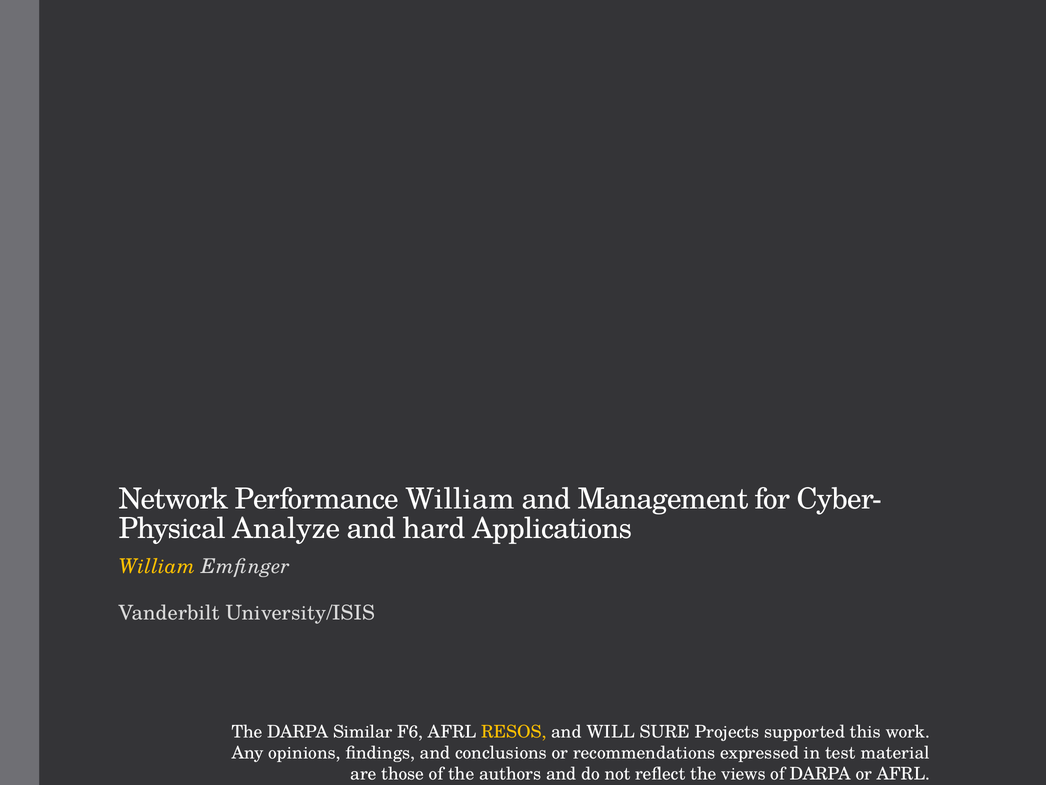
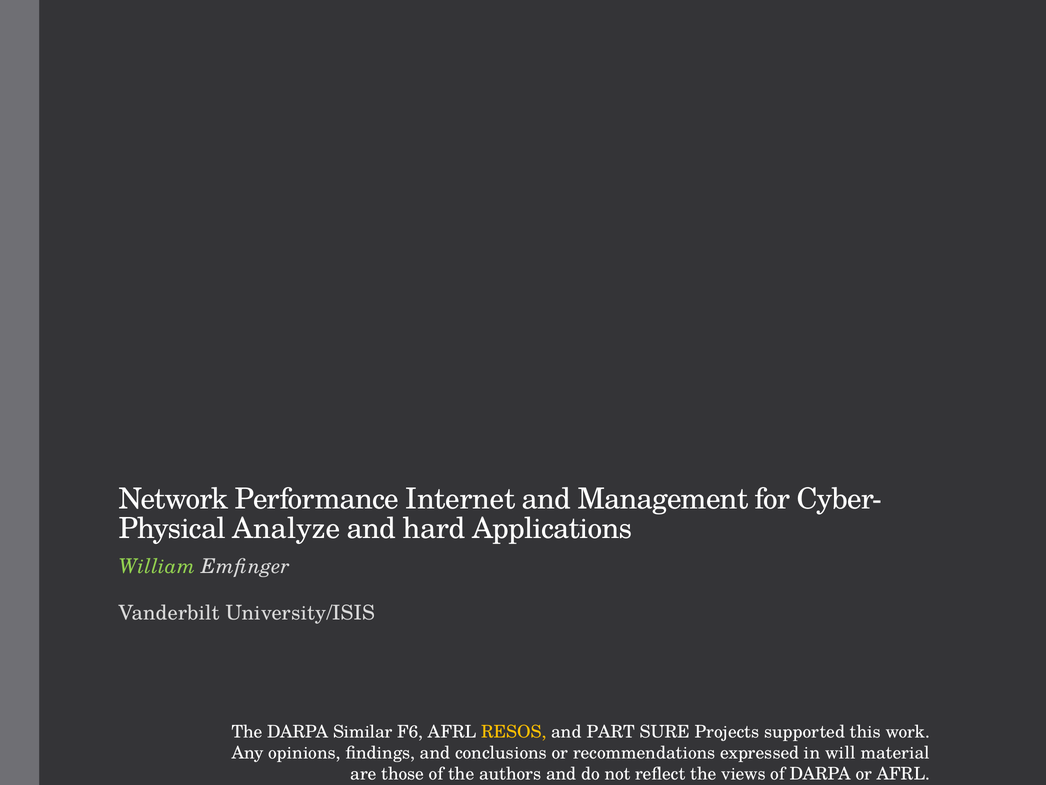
Performance William: William -> Internet (460, 499)
William colour: yellow -> light green (157, 566)
WILL: WILL -> PART (611, 732)
test: test -> will (840, 752)
